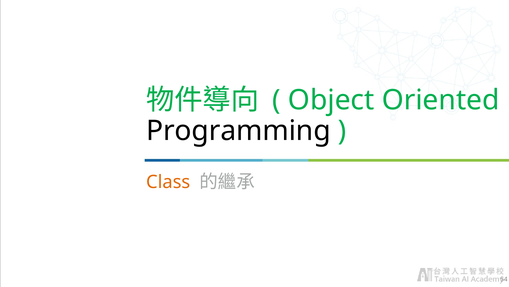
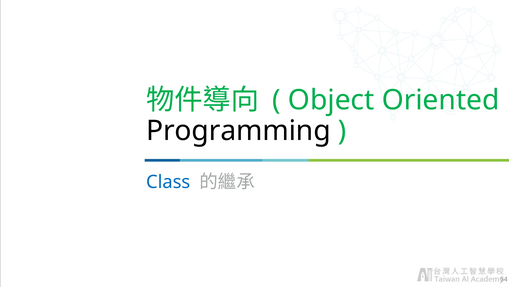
Class colour: orange -> blue (168, 182)
